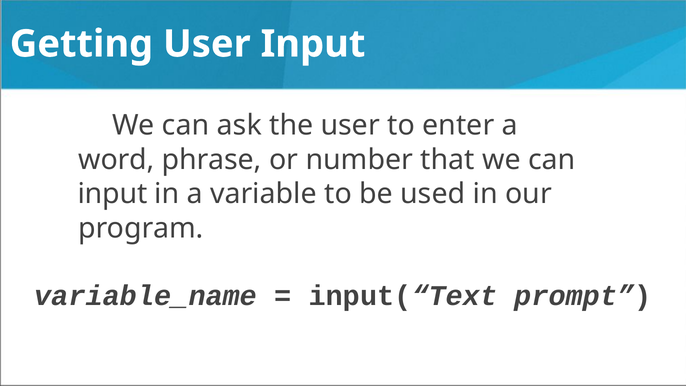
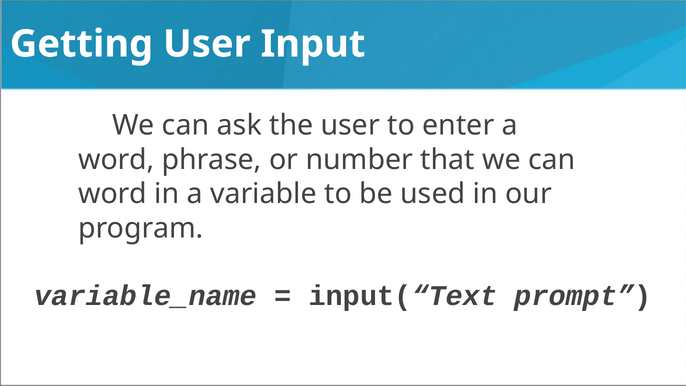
input: input -> word (113, 194)
